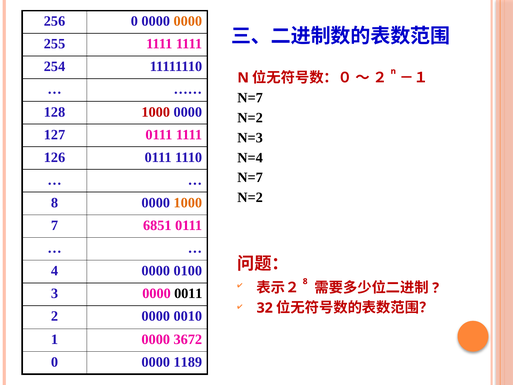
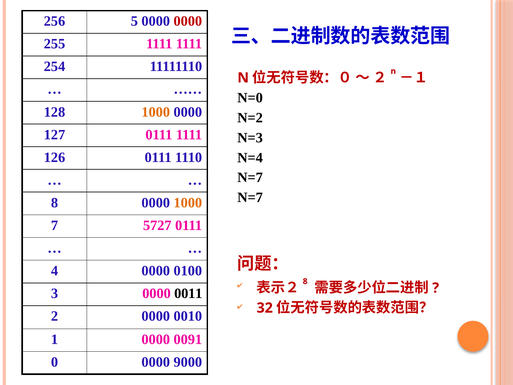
256 0: 0 -> 5 (134, 21)
0000 colour: orange -> red (188, 21)
N=7: N=7 -> N=0 (250, 98)
1000 colour: red -> orange (156, 112)
N=2: N=2 -> N=7 (250, 197)
6851: 6851 -> 5727 (157, 225)
3672: 3672 -> 0091 (188, 339)
1189: 1189 -> 9000 (188, 362)
